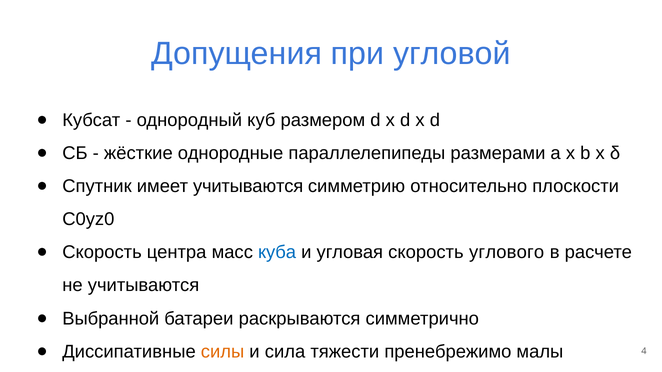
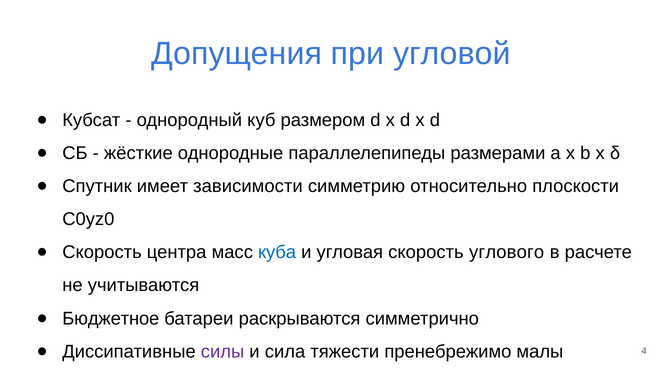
имеет учитываются: учитываются -> зависимости (248, 186)
Выбранной: Выбранной -> Бюджетное (111, 319)
силы colour: orange -> purple (223, 352)
